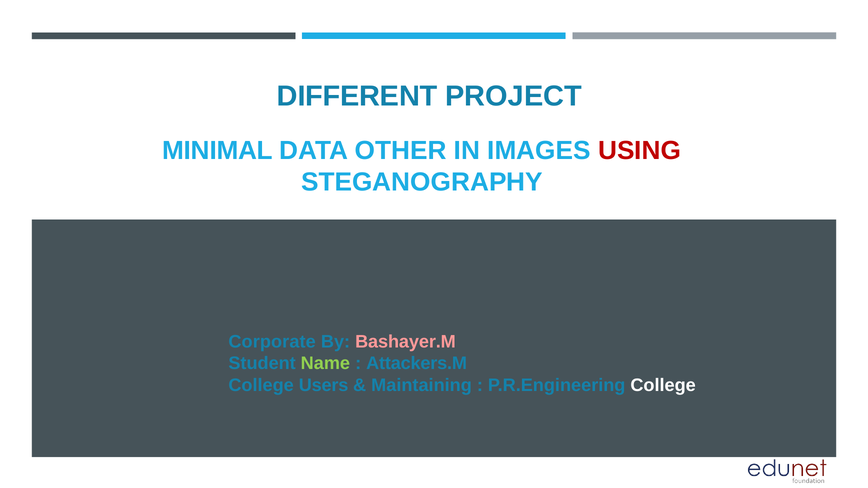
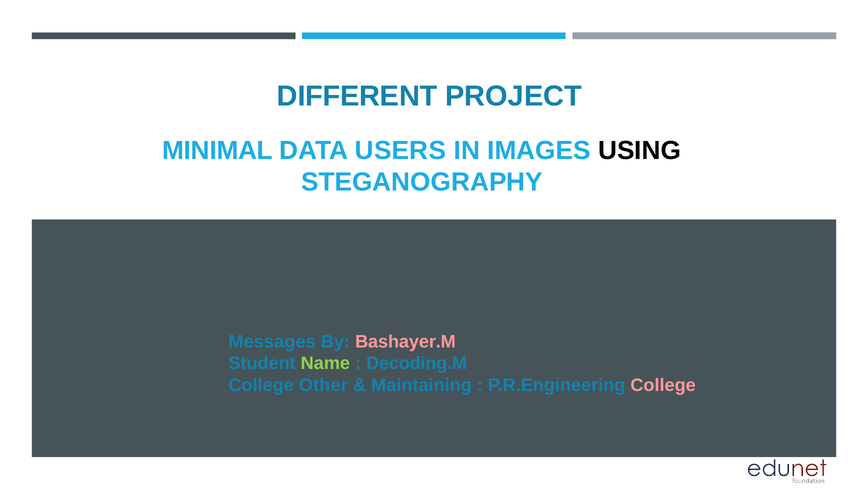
OTHER: OTHER -> USERS (400, 151)
USING colour: red -> black (640, 151)
Corporate: Corporate -> Messages (272, 342)
Attackers.M: Attackers.M -> Decoding.M (417, 364)
Users: Users -> Other (323, 385)
College colour: white -> pink (663, 385)
